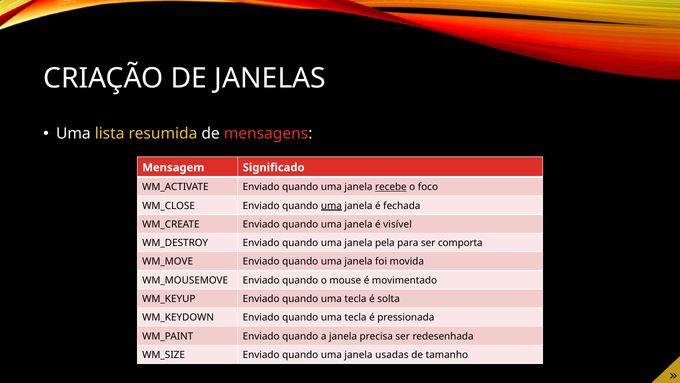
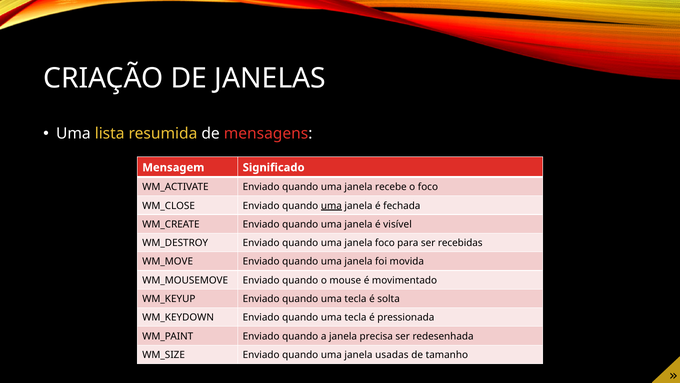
recebe underline: present -> none (391, 187)
janela pela: pela -> foco (385, 243)
comporta: comporta -> recebidas (460, 243)
